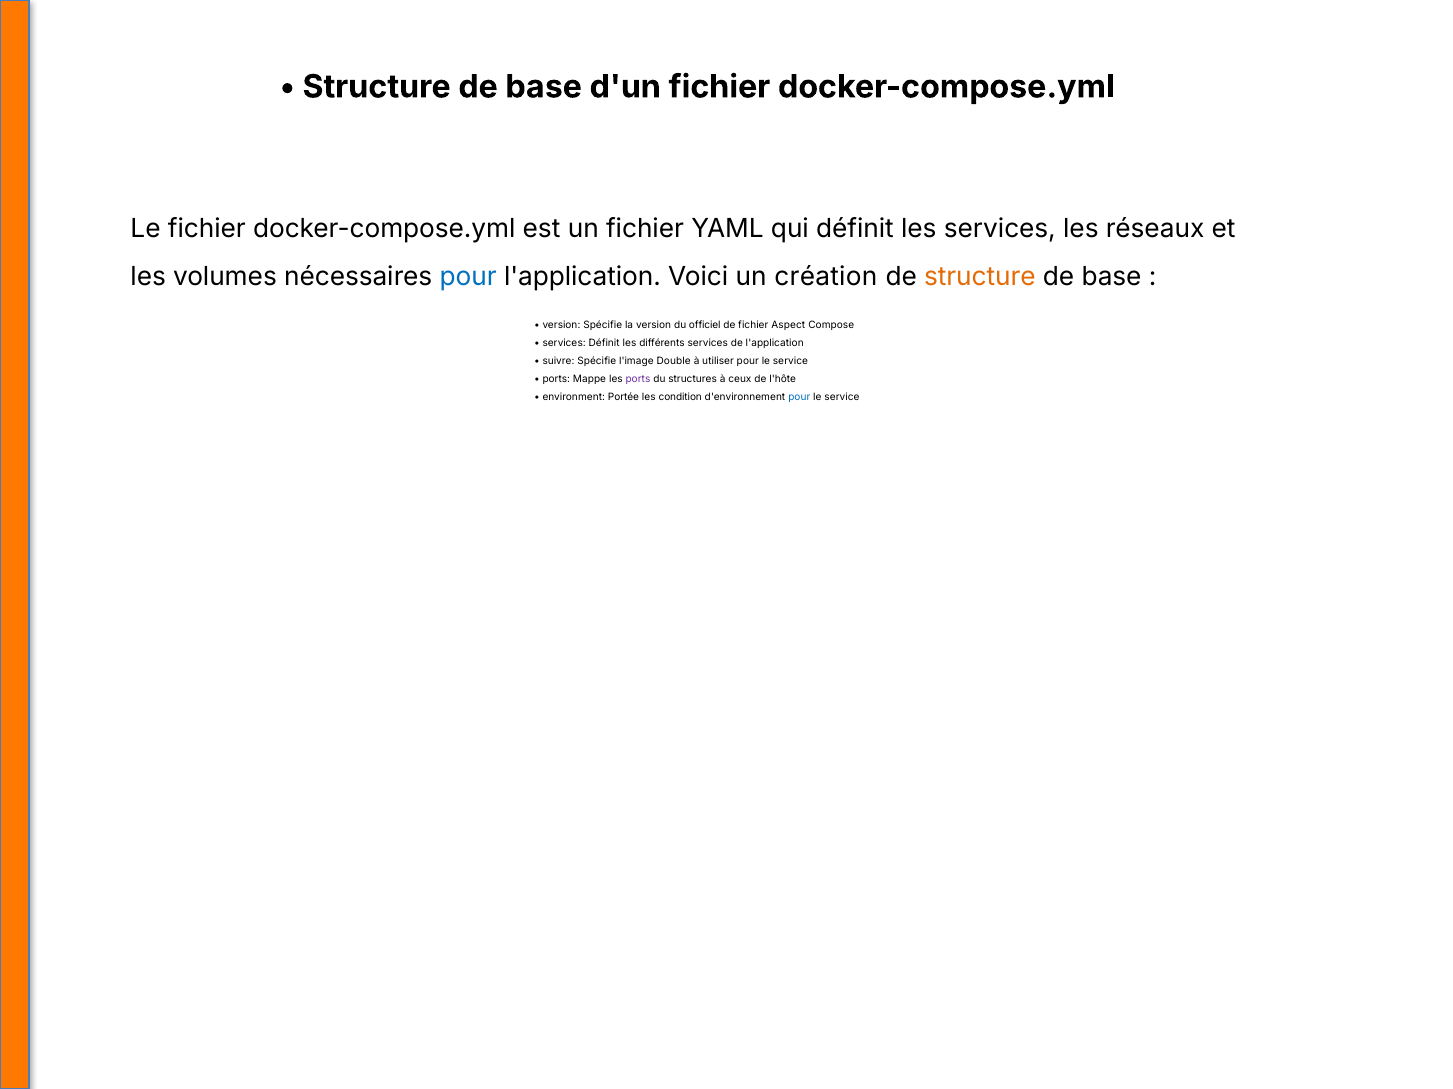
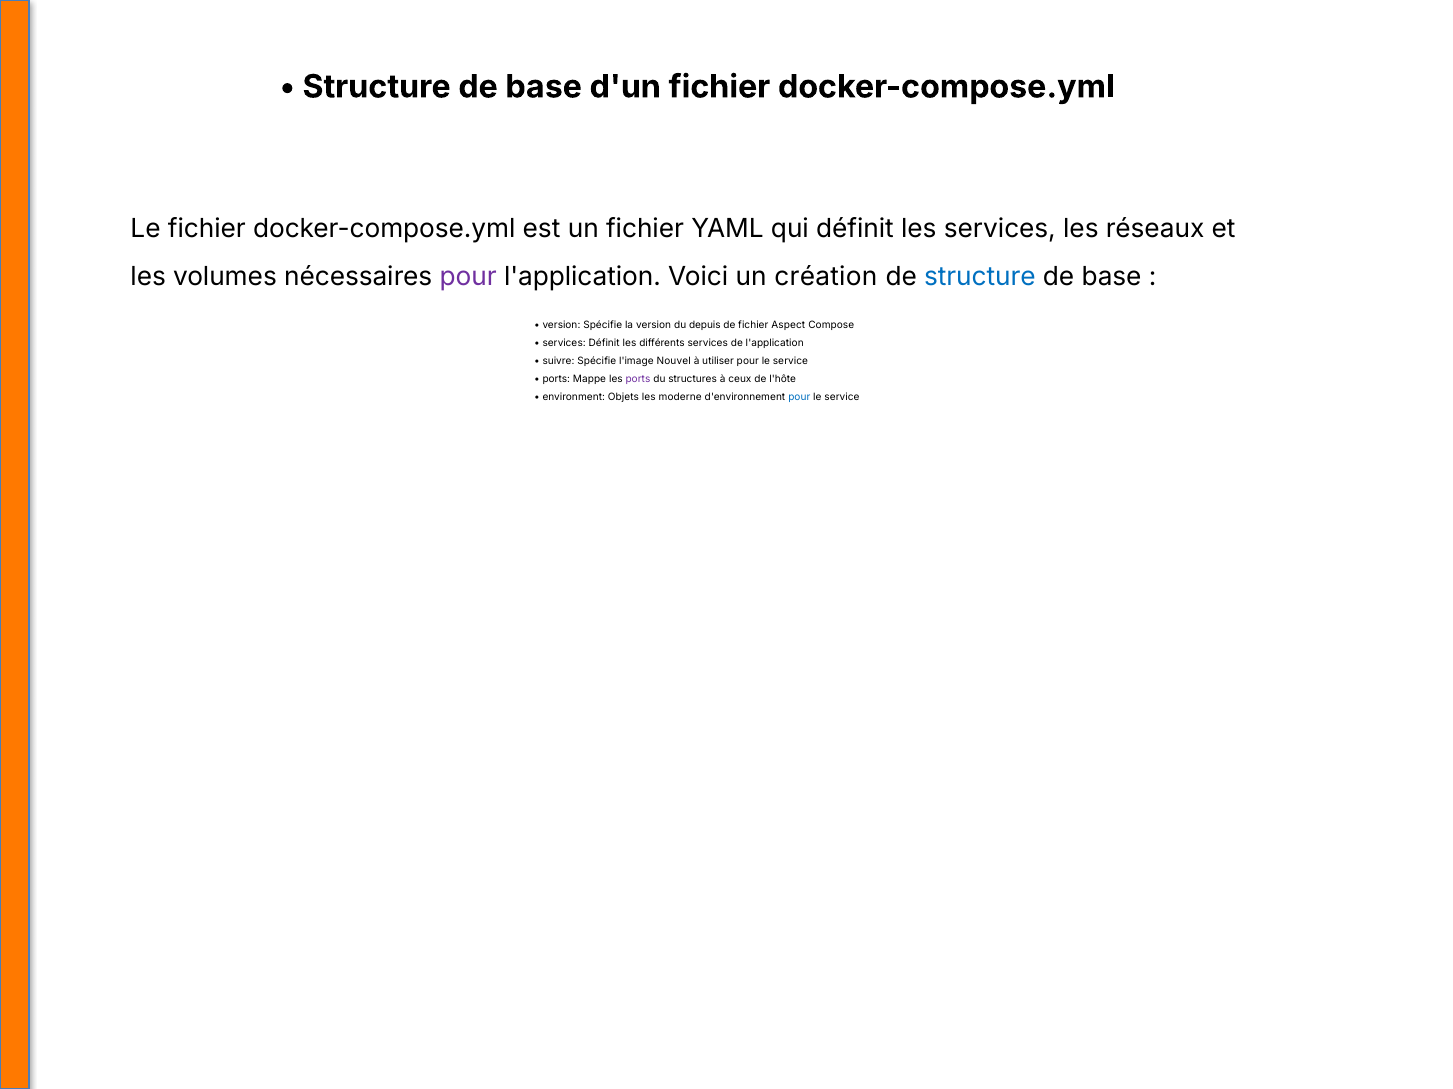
pour colour: blue -> purple (468, 277)
structure colour: orange -> blue (980, 277)
officiel: officiel -> depuis (705, 325)
Double: Double -> Nouvel (674, 361)
Portée: Portée -> Objets (623, 397)
condition: condition -> moderne (680, 397)
